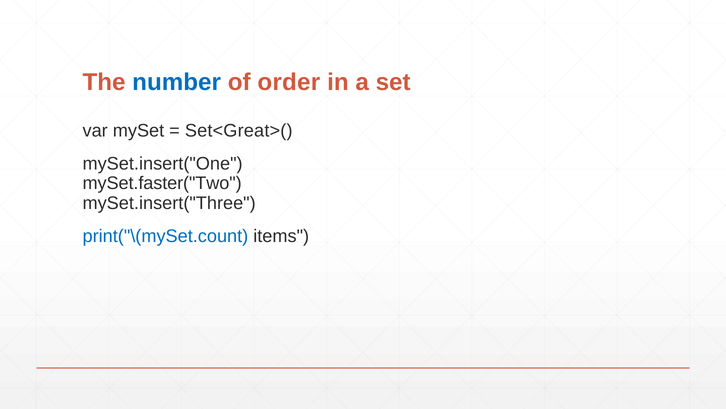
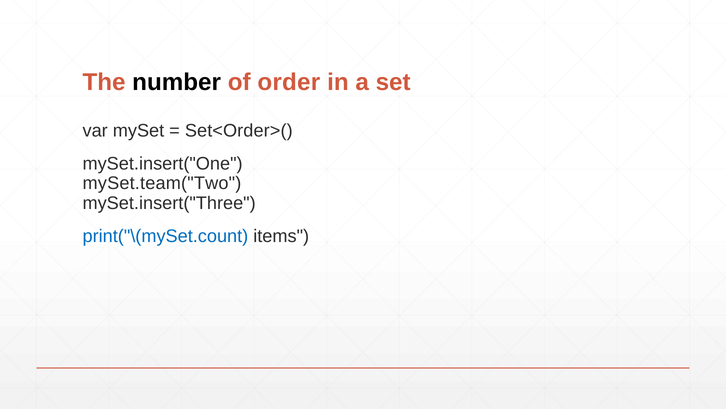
number colour: blue -> black (177, 82)
Set<Great>(: Set<Great>( -> Set<Order>( (239, 130)
mySet.faster("Two: mySet.faster("Two -> mySet.team("Two (162, 183)
